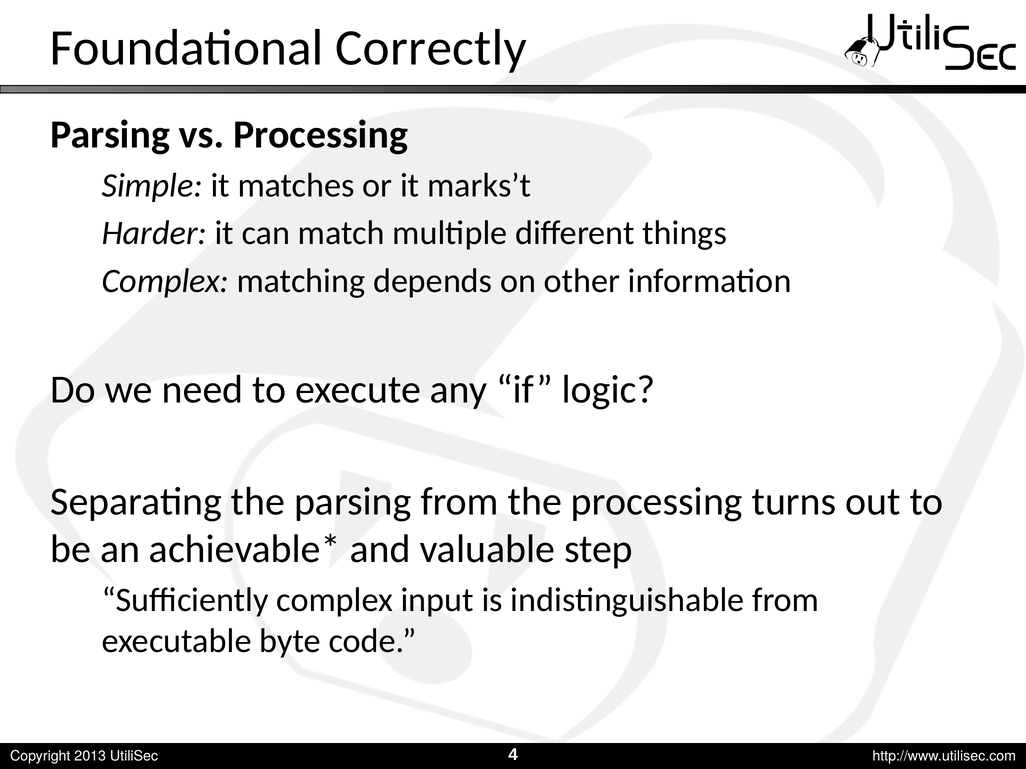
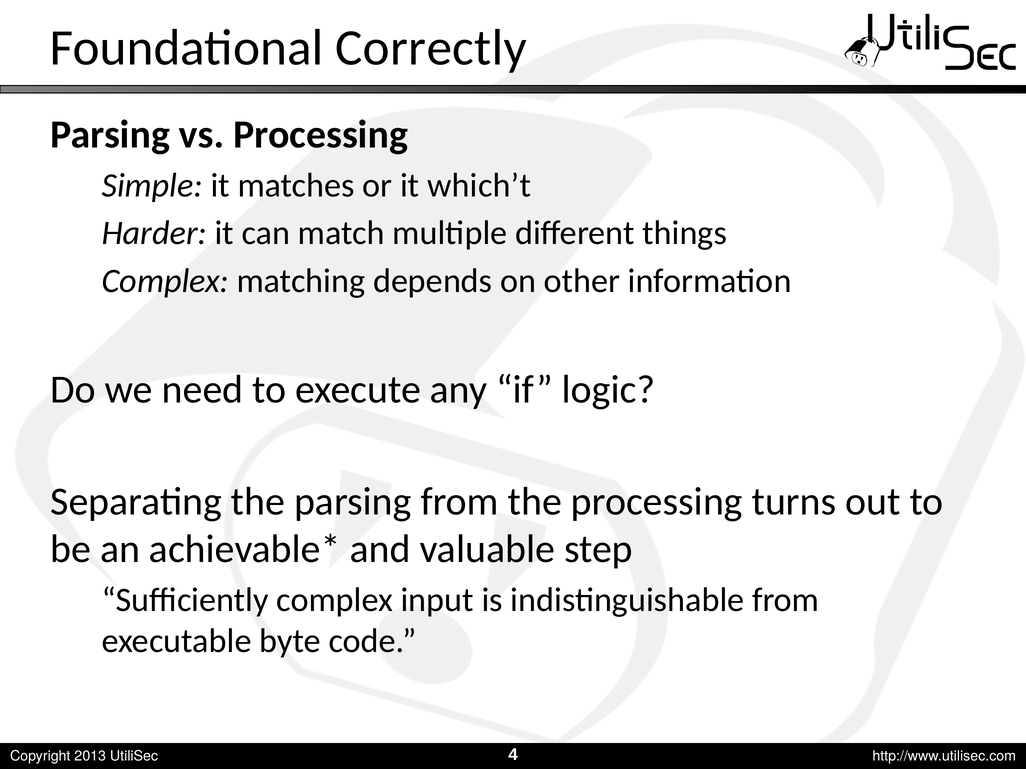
marks’t: marks’t -> which’t (479, 185)
